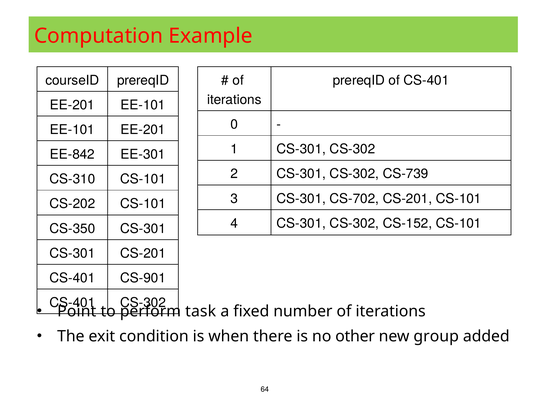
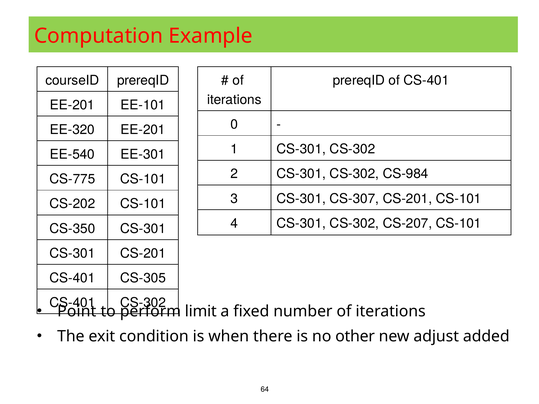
EE-101: EE-101 -> EE-320 (72, 130)
EE-842: EE-842 -> EE-540 (72, 155)
CS-739: CS-739 -> CS-984 (406, 174)
CS-310: CS-310 -> CS-775 (72, 179)
CS-702: CS-702 -> CS-307 (354, 199)
CS-152: CS-152 -> CS-207 (407, 223)
CS-901: CS-901 -> CS-305 (143, 278)
task: task -> limit (201, 312)
group: group -> adjust (436, 337)
